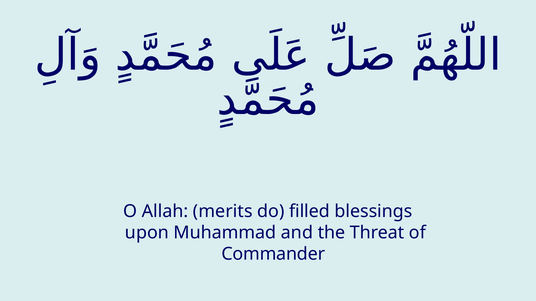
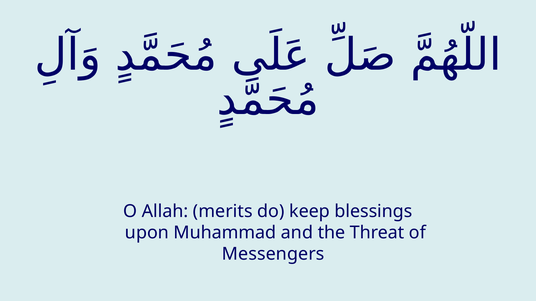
filled: filled -> keep (309, 212)
Commander: Commander -> Messengers (273, 255)
